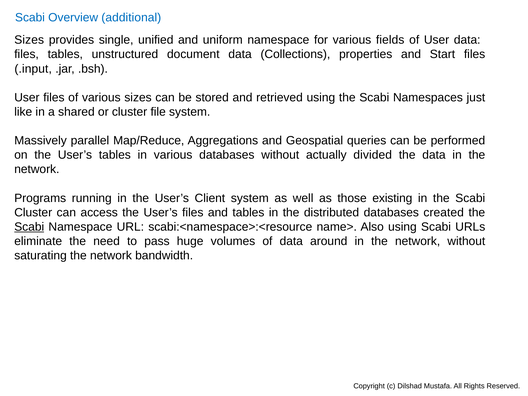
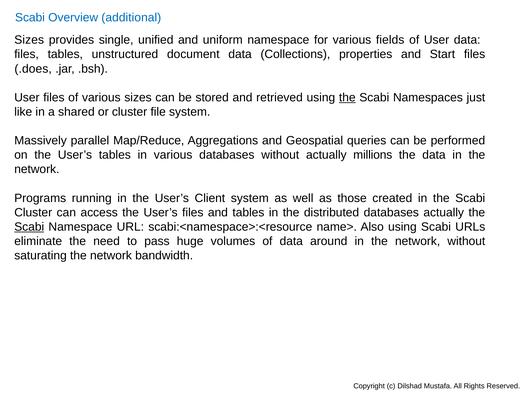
.input: .input -> .does (33, 69)
the underline: none -> present (347, 97)
divided: divided -> millions (373, 155)
existing: existing -> created (392, 198)
databases created: created -> actually (444, 212)
